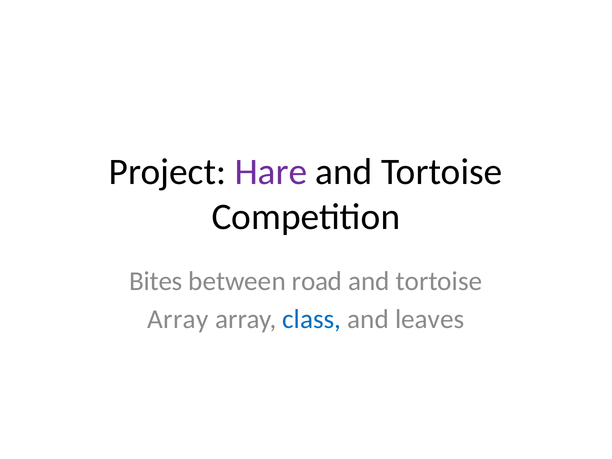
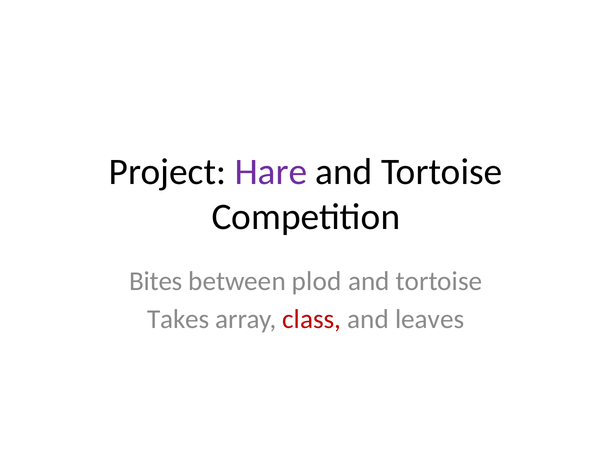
road: road -> plod (317, 281)
Array: Array -> Takes (178, 319)
class colour: blue -> red (312, 319)
